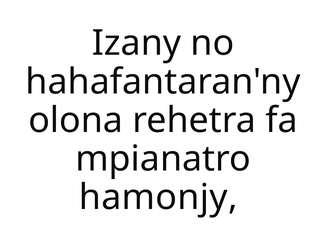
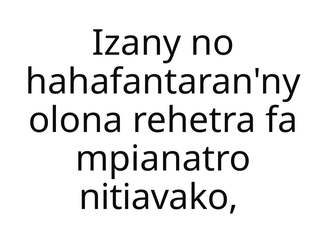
hamonjy: hamonjy -> nitiavako (159, 198)
